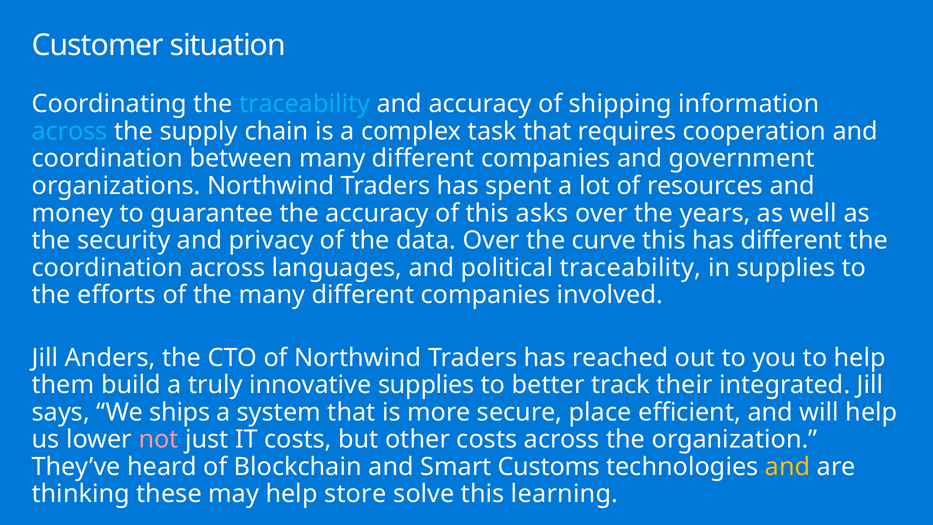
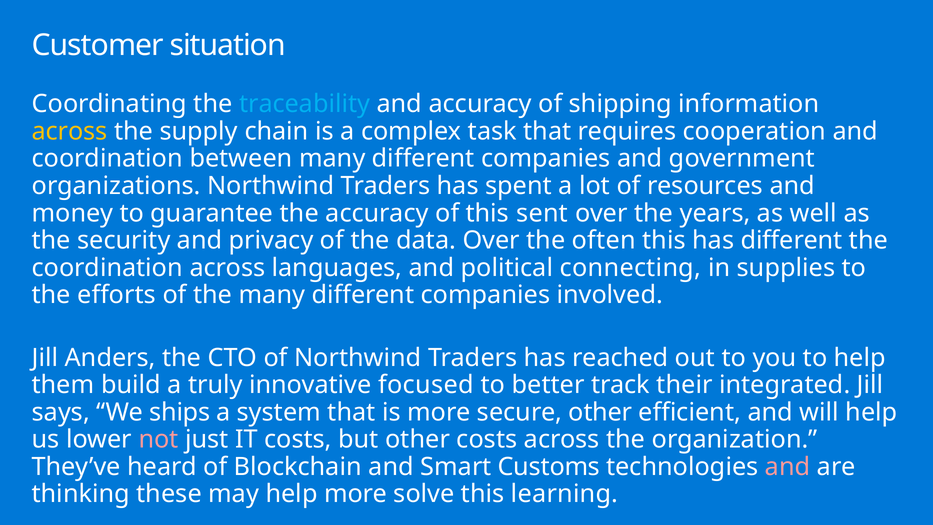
across colour: light blue -> yellow (70, 131)
asks: asks -> sent (542, 213)
curve: curve -> often (604, 240)
political traceability: traceability -> connecting (630, 268)
innovative supplies: supplies -> focused (426, 385)
secure place: place -> other (600, 412)
and colour: yellow -> pink (788, 467)
help store: store -> more (356, 494)
